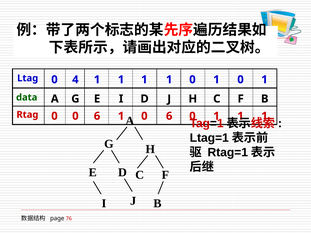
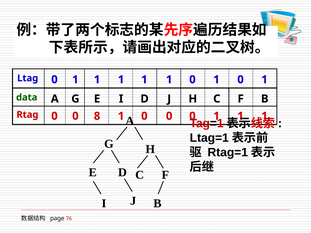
Ltag 0 4: 4 -> 1 (75, 80)
0 0 6: 6 -> 8 (97, 116)
1 0 6: 6 -> 0 (169, 116)
